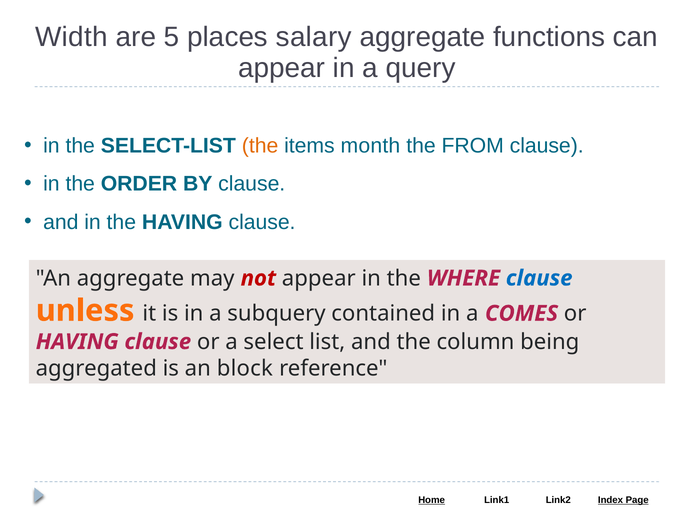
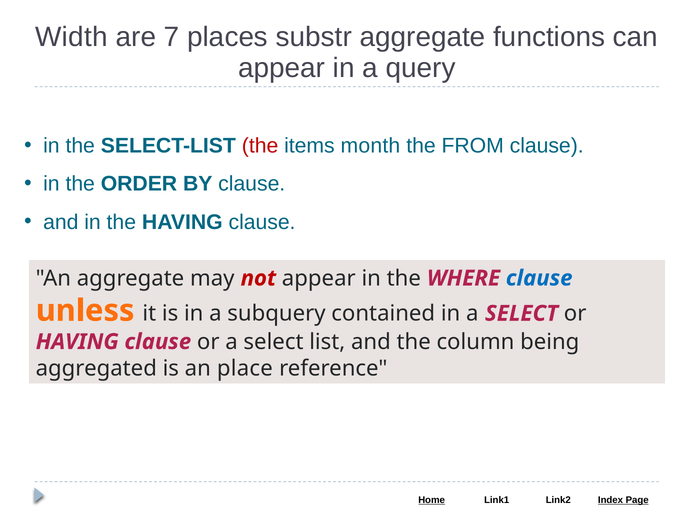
5: 5 -> 7 (172, 37)
salary: salary -> substr (314, 37)
the colour: orange -> red (260, 146)
in a COMES: COMES -> SELECT (522, 314)
block: block -> place (245, 369)
